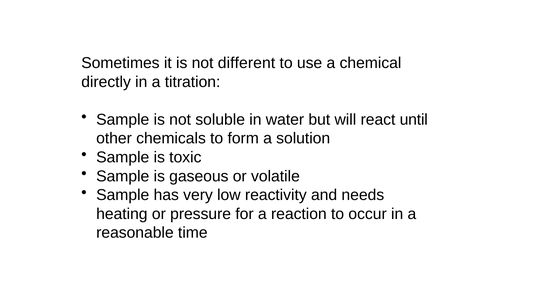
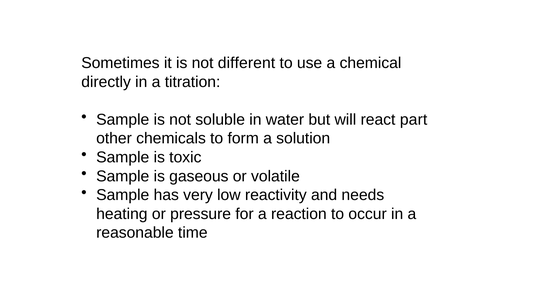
until: until -> part (414, 119)
